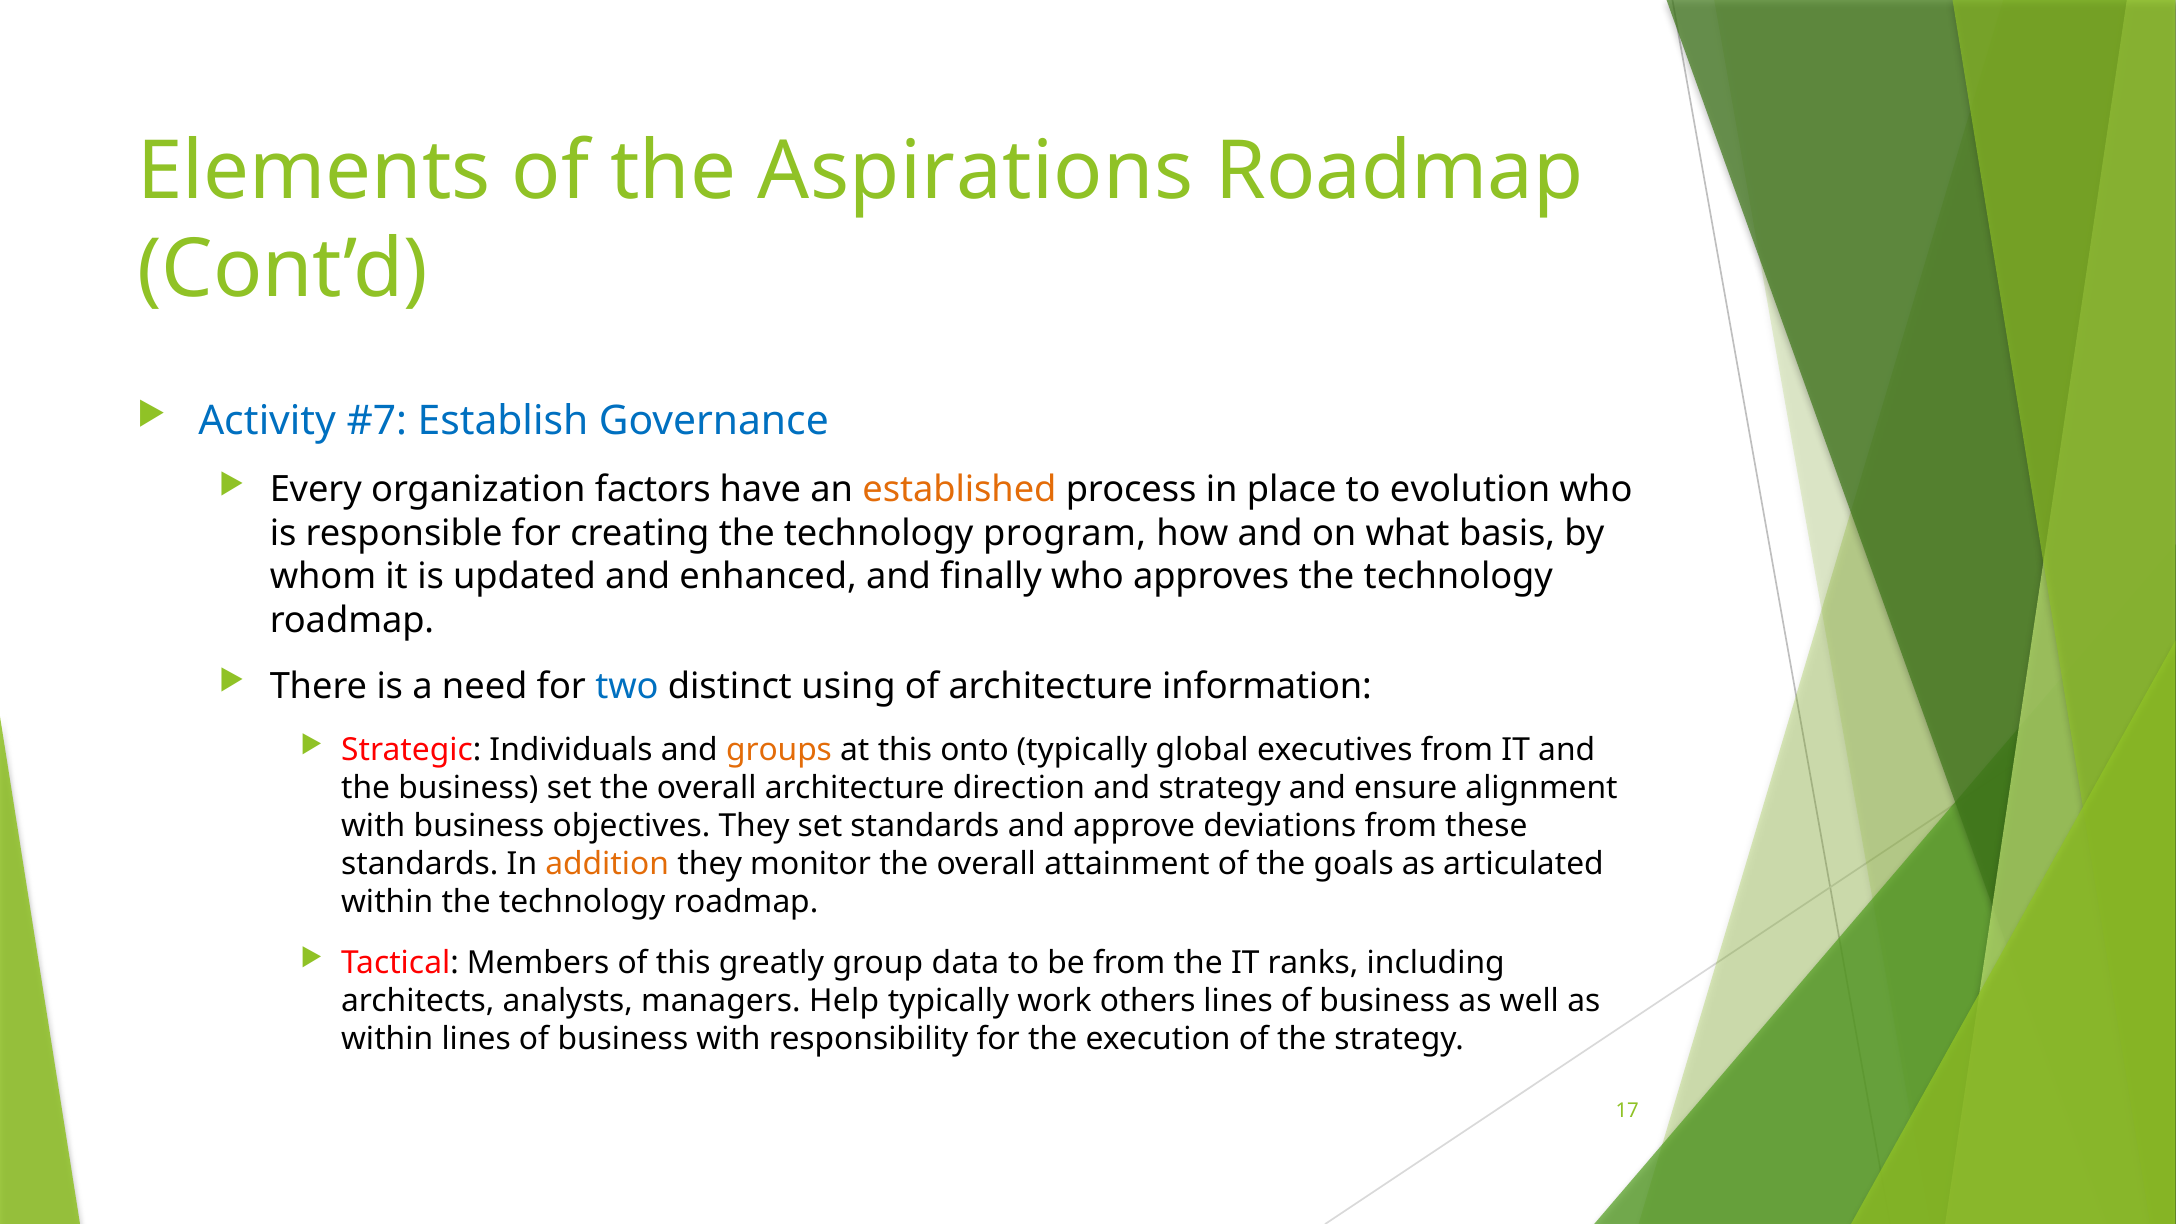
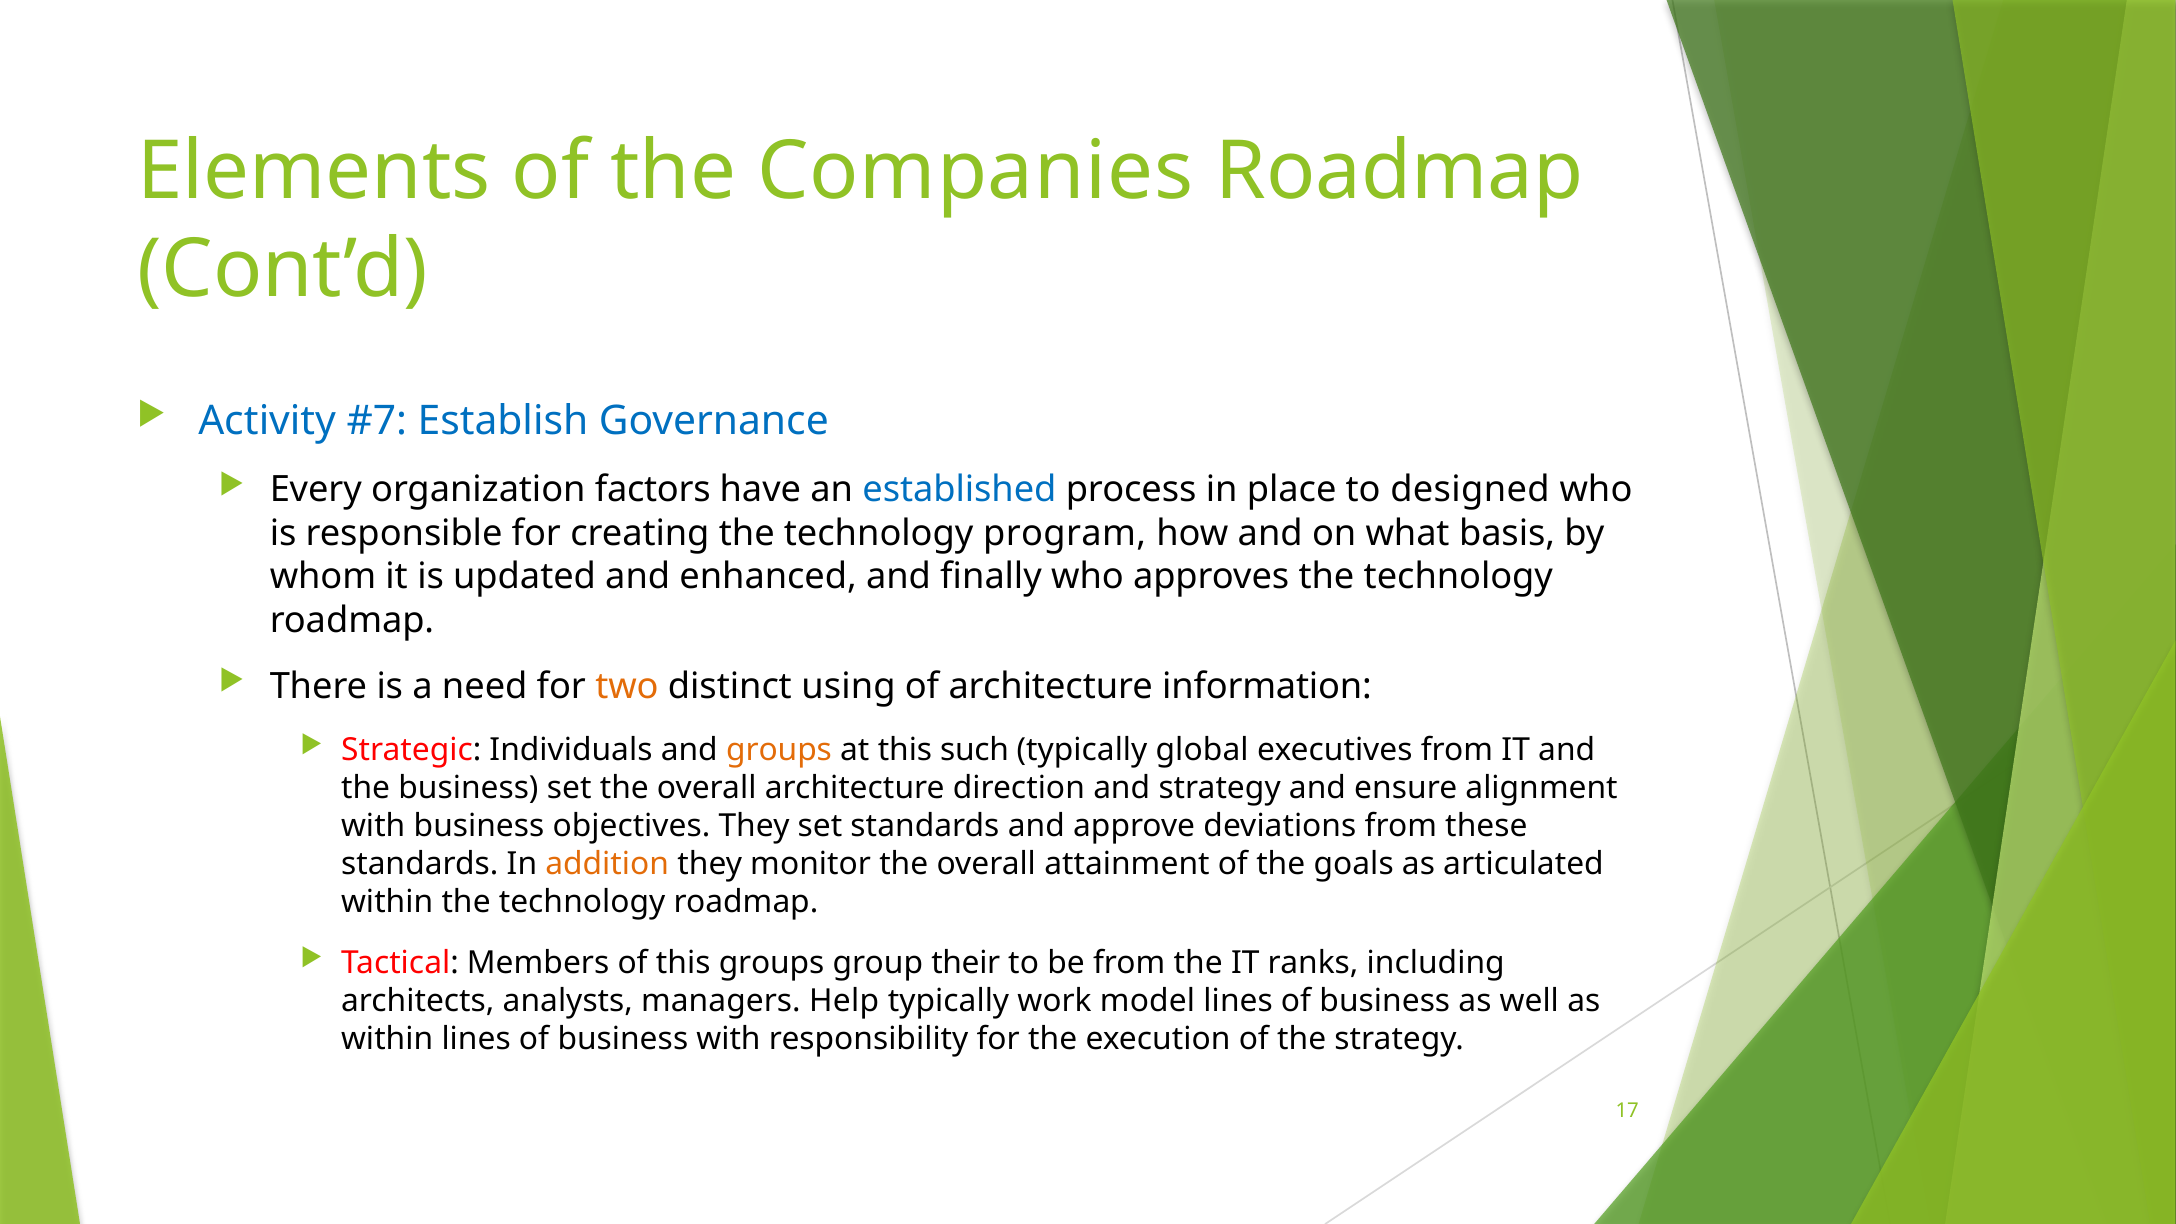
Aspirations: Aspirations -> Companies (975, 172)
established colour: orange -> blue (959, 490)
evolution: evolution -> designed (1470, 490)
two colour: blue -> orange (627, 686)
onto: onto -> such (975, 750)
this greatly: greatly -> groups (772, 963)
data: data -> their (966, 963)
others: others -> model (1148, 1001)
